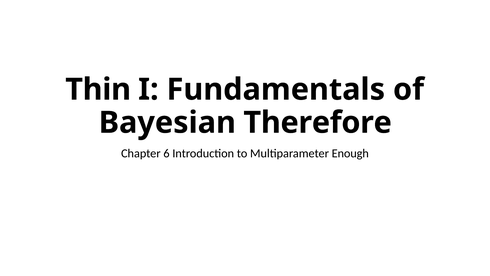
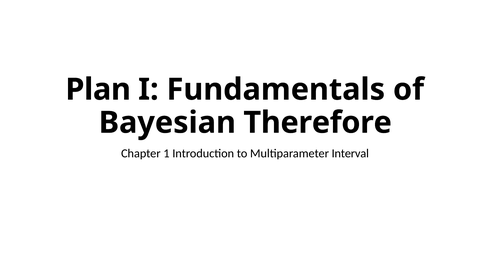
Thin: Thin -> Plan (98, 89)
6: 6 -> 1 (166, 153)
Enough: Enough -> Interval (350, 153)
